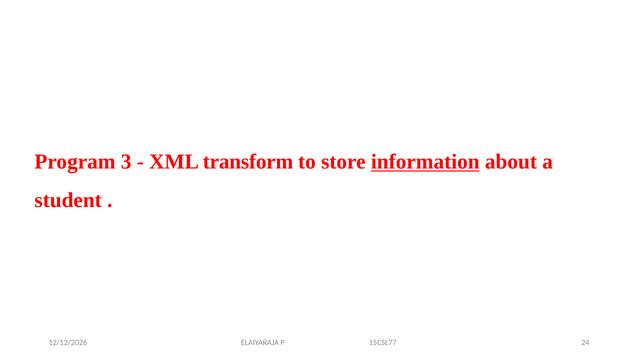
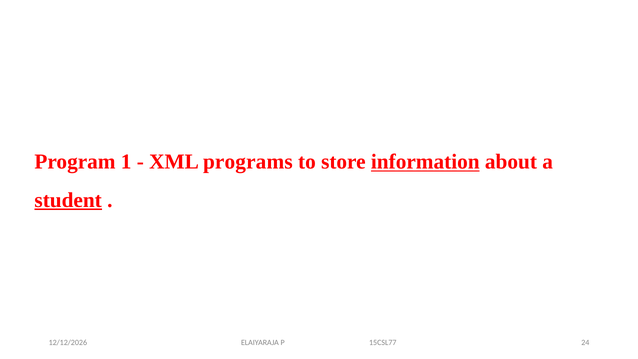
3: 3 -> 1 (126, 162)
transform: transform -> programs (248, 162)
student underline: none -> present (68, 200)
